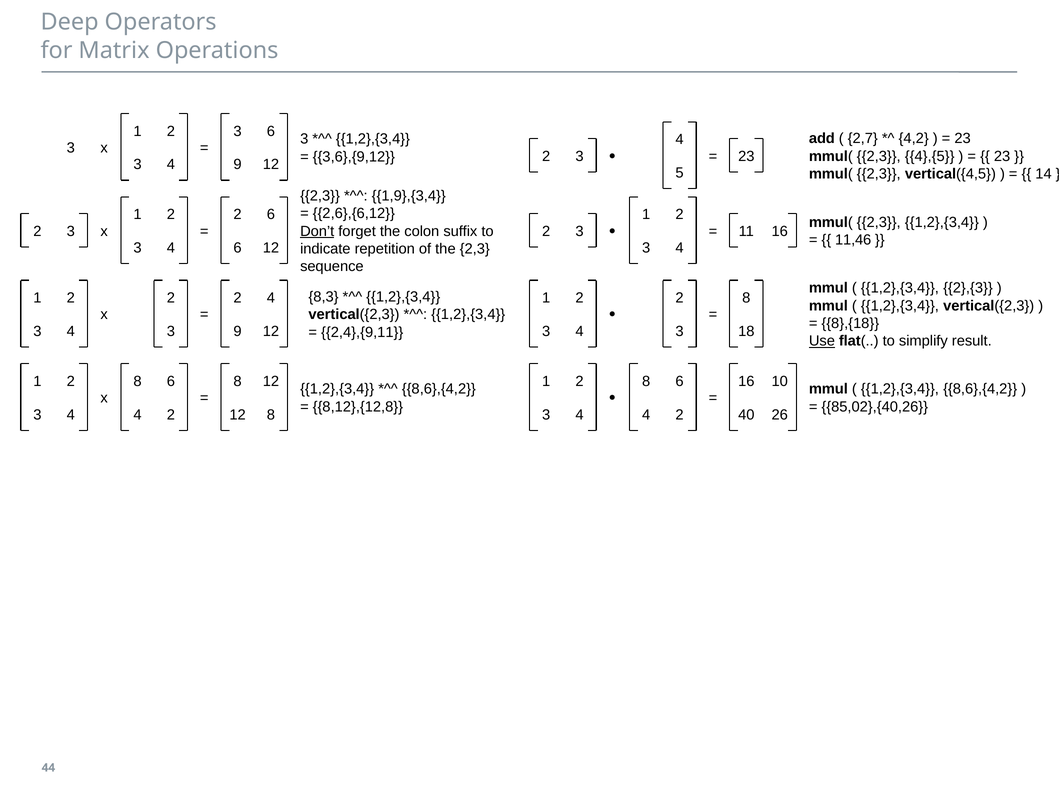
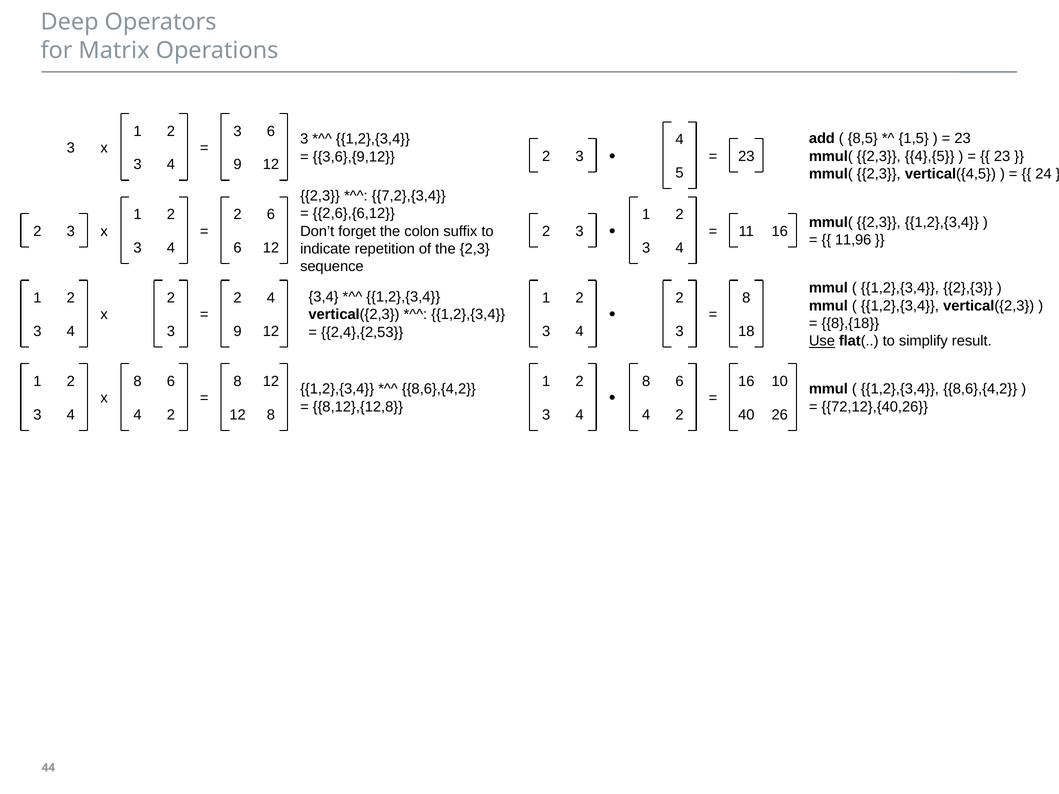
2,7: 2,7 -> 8,5 (863, 139)
4,2: 4,2 -> 1,5 (914, 139)
14: 14 -> 24 (1043, 174)
1,9},{3,4: 1,9},{3,4 -> 7,2},{3,4 (409, 196)
Don’t underline: present -> none (317, 231)
11,46: 11,46 -> 11,96 (853, 240)
8,3: 8,3 -> 3,4 (324, 297)
2,4},{9,11: 2,4},{9,11 -> 2,4},{2,53 (362, 332)
85,02},{40,26: 85,02},{40,26 -> 72,12},{40,26 (875, 407)
